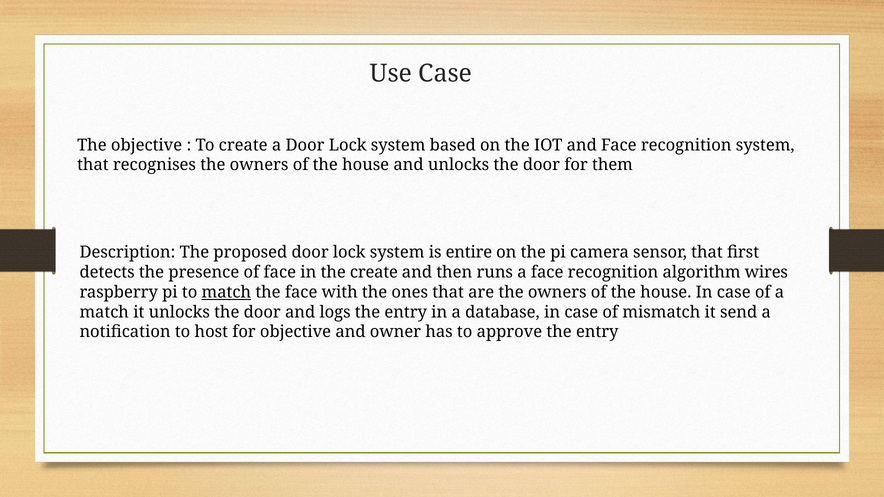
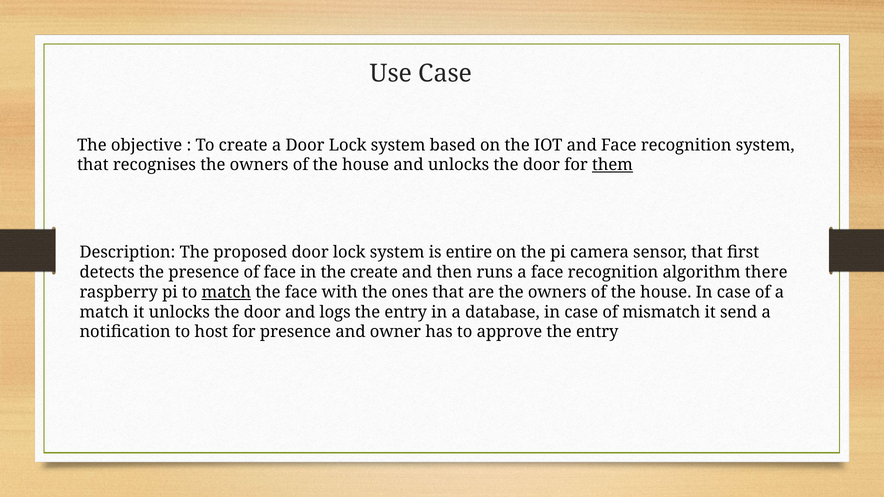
them underline: none -> present (612, 165)
wires: wires -> there (766, 273)
for objective: objective -> presence (296, 332)
